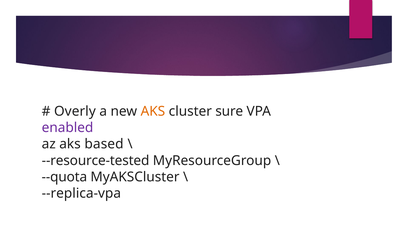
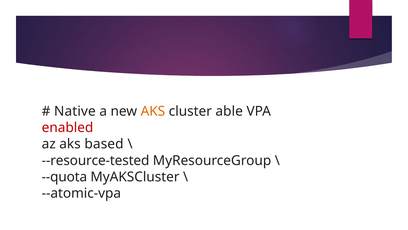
Overly: Overly -> Native (75, 111)
sure: sure -> able (229, 111)
enabled colour: purple -> red (68, 128)
--replica-vpa: --replica-vpa -> --atomic-vpa (81, 193)
